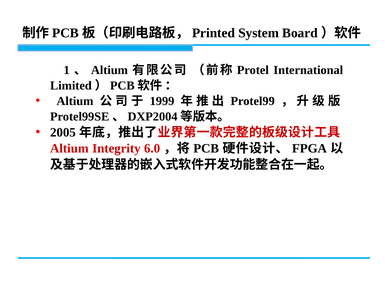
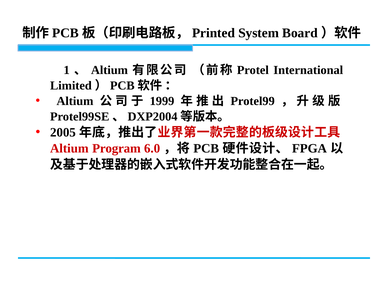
Integrity: Integrity -> Program (116, 149)
